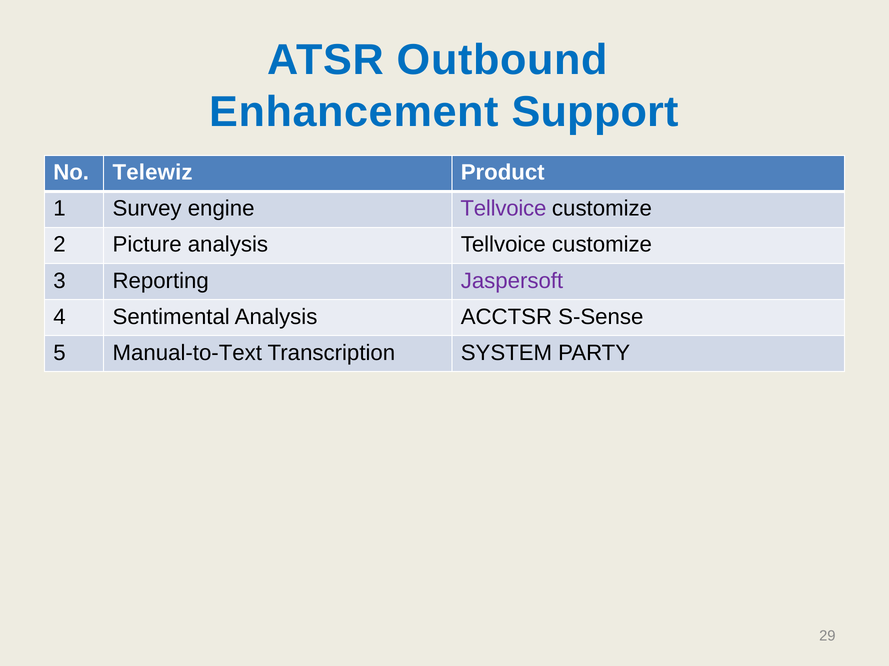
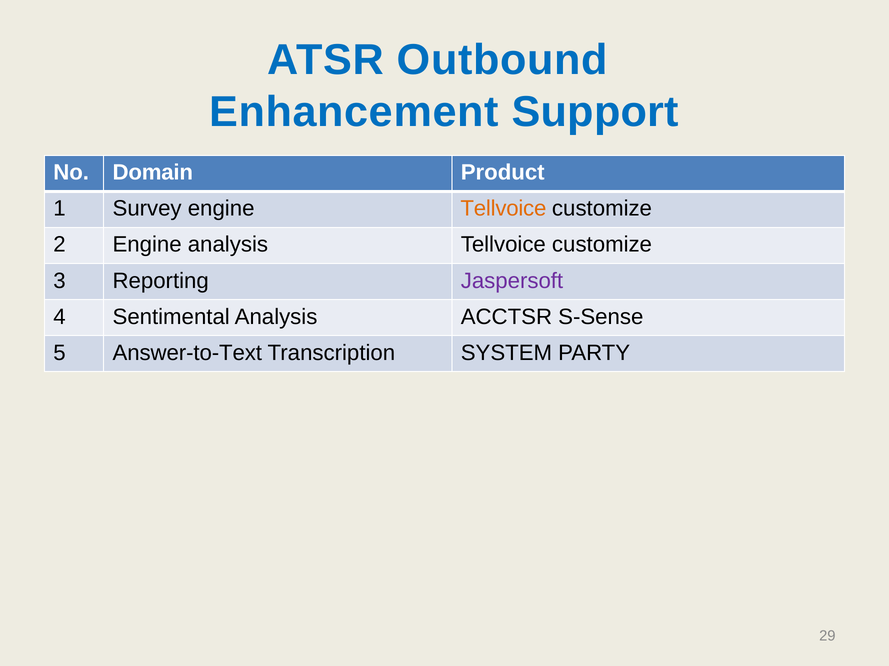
Telewiz: Telewiz -> Domain (153, 173)
Tellvoice colour: purple -> orange (503, 209)
2 Picture: Picture -> Engine (147, 245)
Manual-to-Text: Manual-to-Text -> Answer-to-Text (187, 353)
